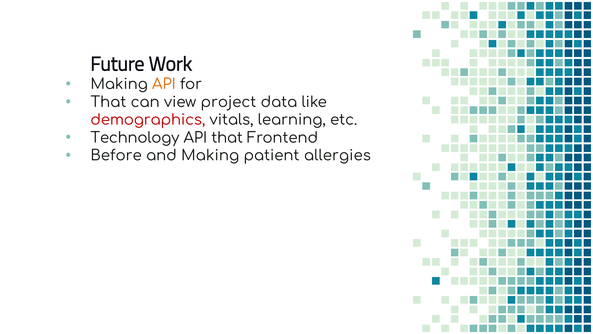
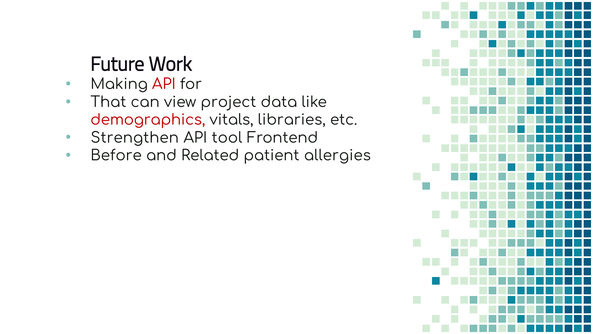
API colour: orange -> red (164, 84)
learning: learning -> libraries (292, 120)
Technology: Technology -> Strengthen (135, 138)
API that: that -> tool (227, 138)
and Making: Making -> Related (210, 155)
